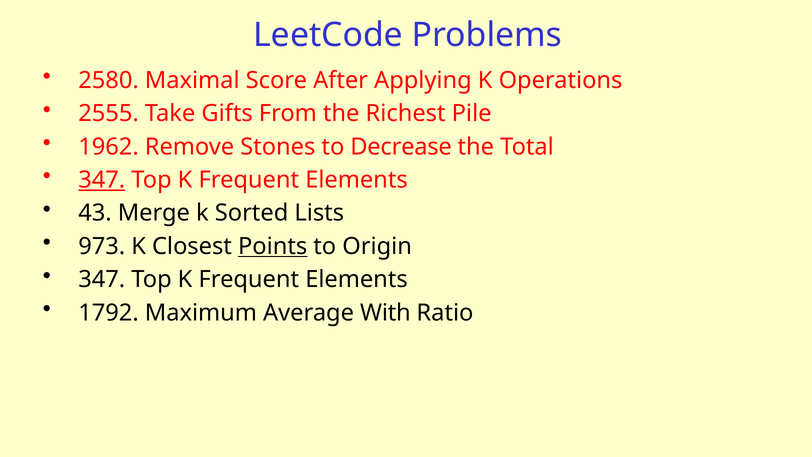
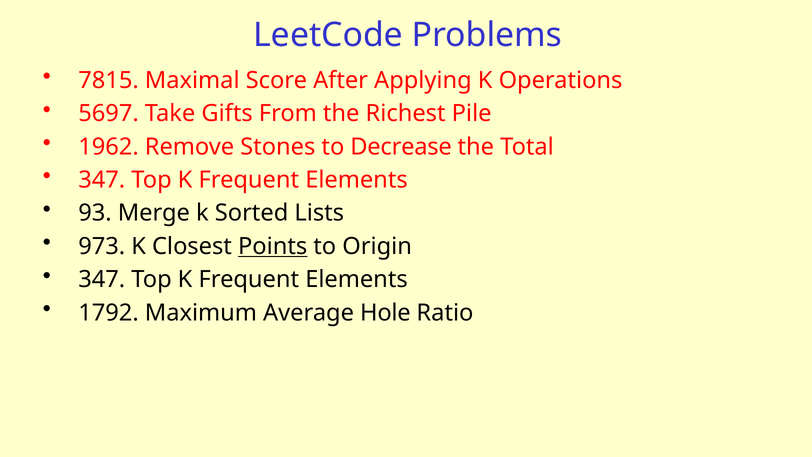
2580: 2580 -> 7815 (109, 80)
2555: 2555 -> 5697 (109, 113)
347 underline: present -> none (102, 180)
43: 43 -> 93 (95, 213)
With: With -> Hole (385, 313)
